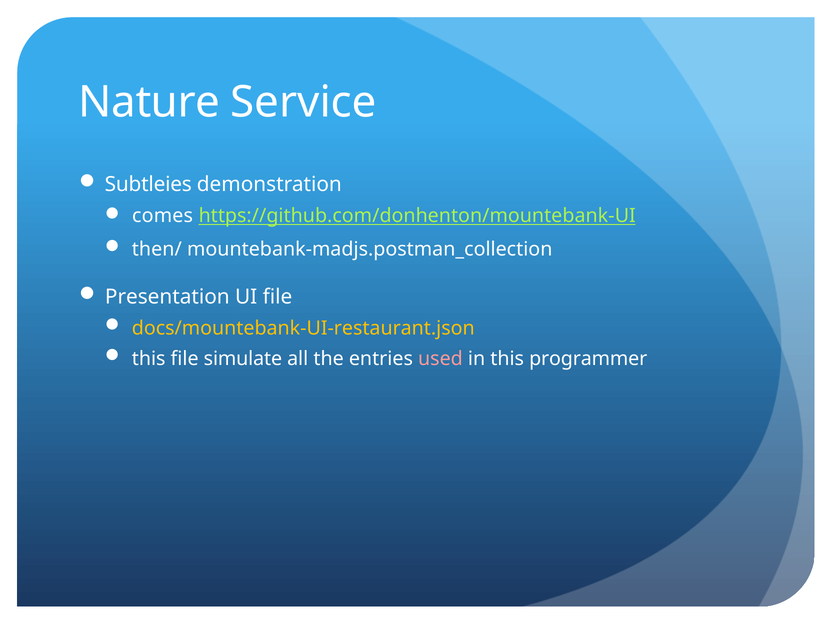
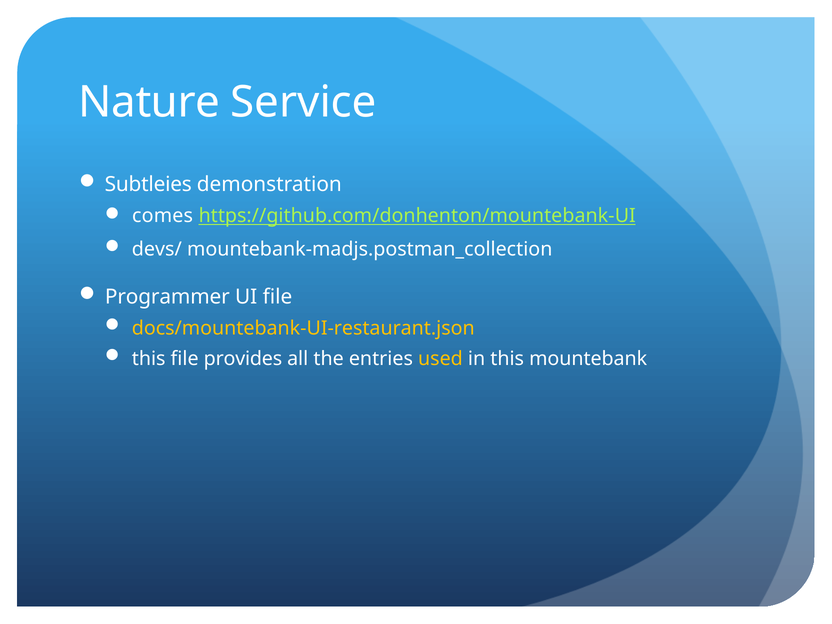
then/: then/ -> devs/ (157, 249)
Presentation: Presentation -> Programmer (167, 297)
simulate: simulate -> provides (243, 359)
used colour: pink -> yellow (440, 359)
programmer: programmer -> mountebank (588, 359)
